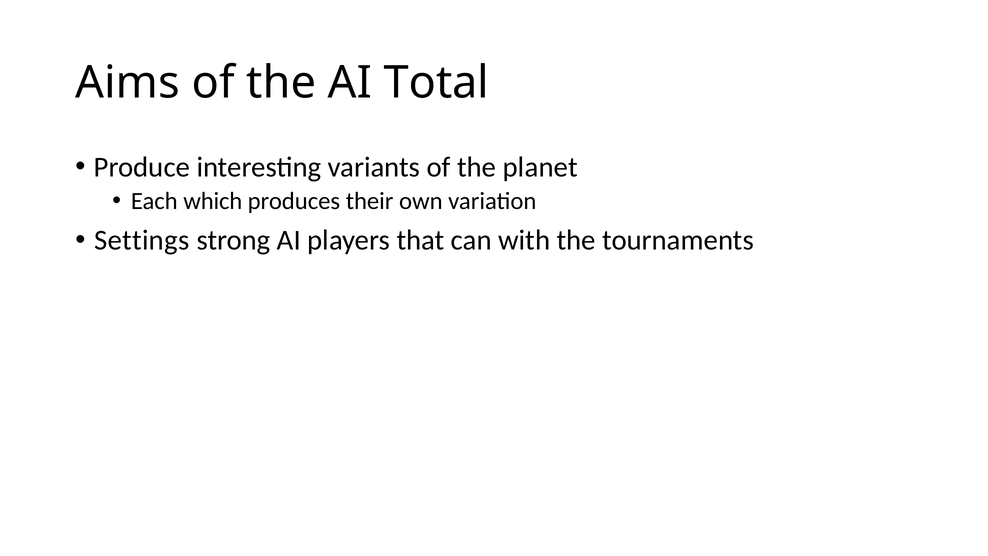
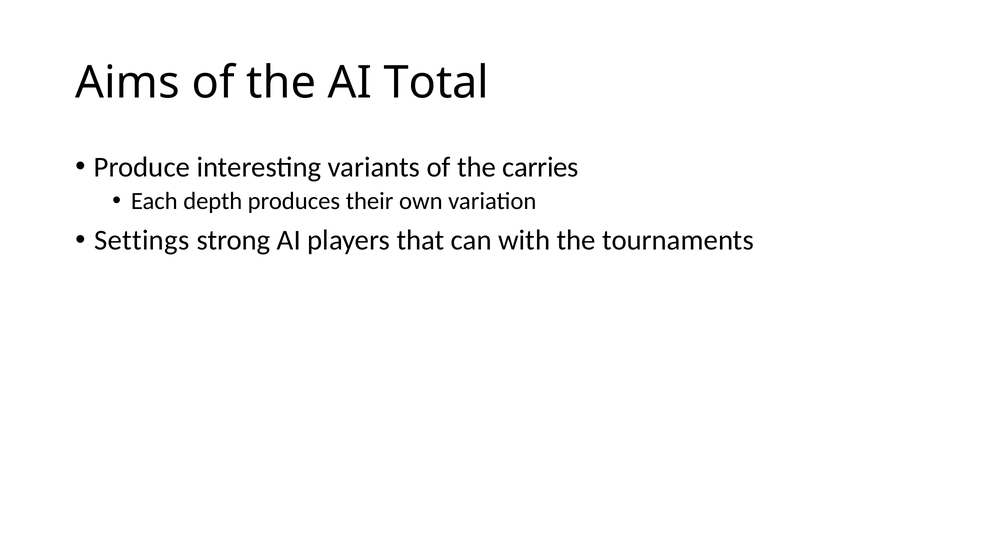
planet: planet -> carries (540, 167)
which: which -> depth (213, 201)
